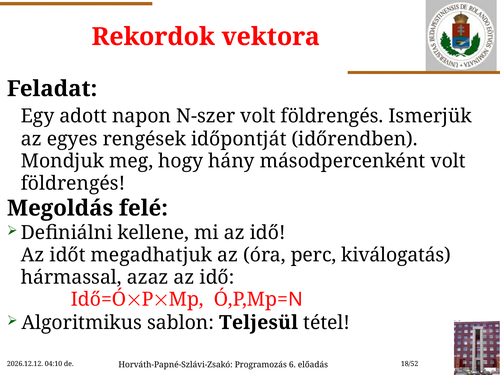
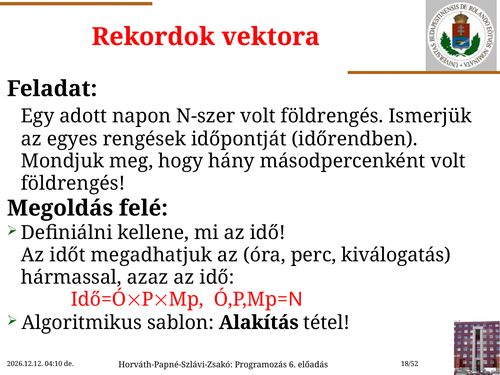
Teljesül: Teljesül -> Alakítás (259, 323)
